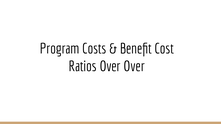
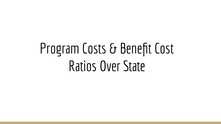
Over Over: Over -> State (134, 66)
